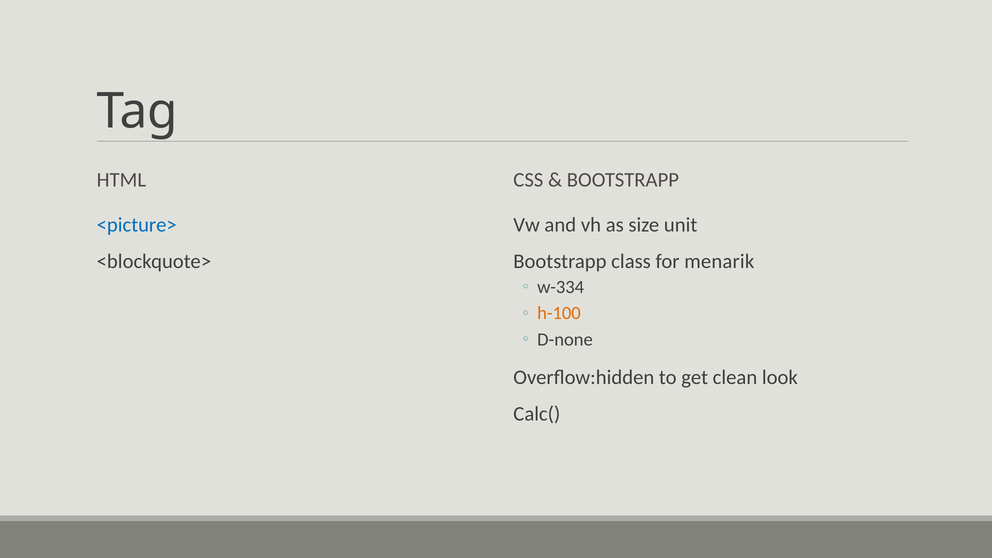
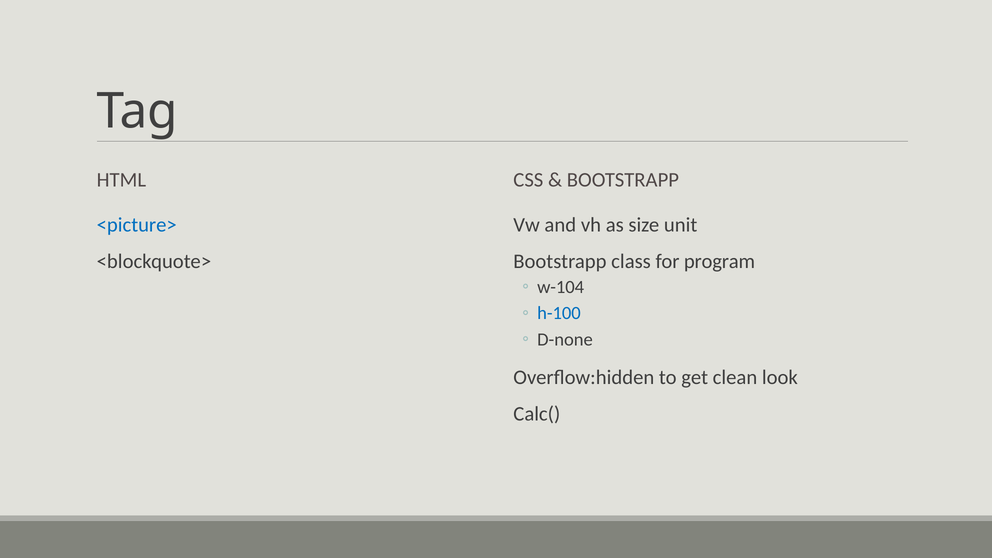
menarik: menarik -> program (719, 262)
w-334: w-334 -> w-104 (561, 287)
h-100 colour: orange -> blue (559, 313)
